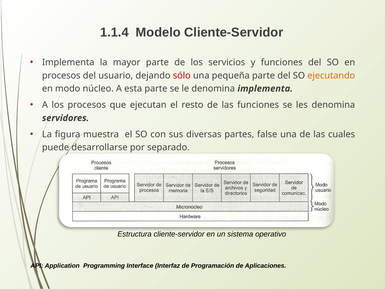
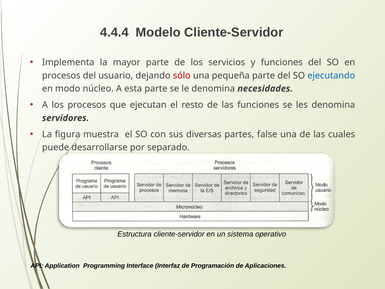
1.1.4: 1.1.4 -> 4.4.4 (114, 32)
ejecutando colour: orange -> blue (331, 75)
denomina implementa: implementa -> necesidades (265, 89)
